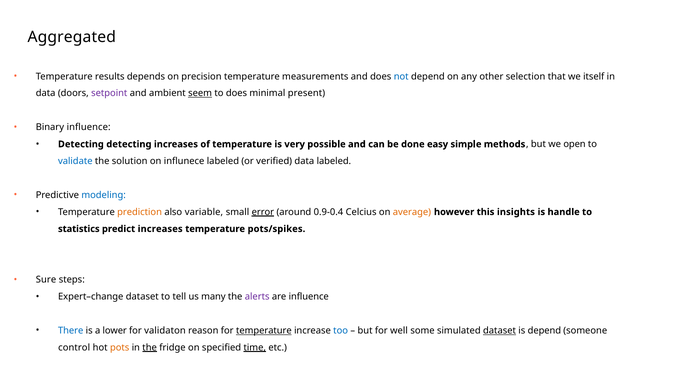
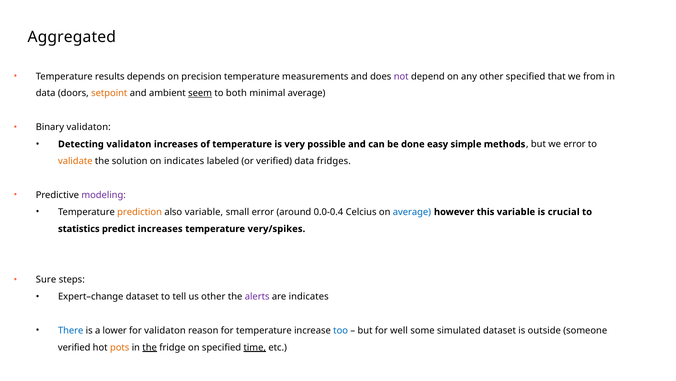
not colour: blue -> purple (401, 76)
other selection: selection -> specified (526, 76)
itself: itself -> from (594, 76)
setpoint colour: purple -> orange (109, 93)
to does: does -> both (236, 93)
minimal present: present -> average (307, 93)
Binary influence: influence -> validaton (89, 127)
Detecting detecting: detecting -> validaton (129, 144)
we open: open -> error (575, 144)
validate colour: blue -> orange (75, 161)
on influnece: influnece -> indicates (184, 161)
data labeled: labeled -> fridges (334, 161)
modeling colour: blue -> purple (104, 195)
error underline: present -> none (263, 212)
0.9-0.4: 0.9-0.4 -> 0.0-0.4 (328, 212)
average colour: orange -> blue (412, 212)
this insights: insights -> variable (516, 212)
handle: handle -> crucial (564, 212)
pots/spikes: pots/spikes -> very/spikes (276, 228)
us many: many -> other (213, 296)
are influence: influence -> indicates (309, 296)
temperature underline: present -> none (264, 330)
dataset underline: present -> none (500, 330)
is depend: depend -> outside (544, 330)
control: control -> verified (74, 347)
